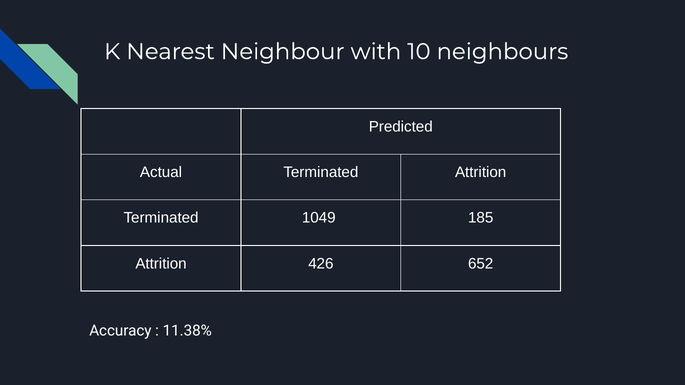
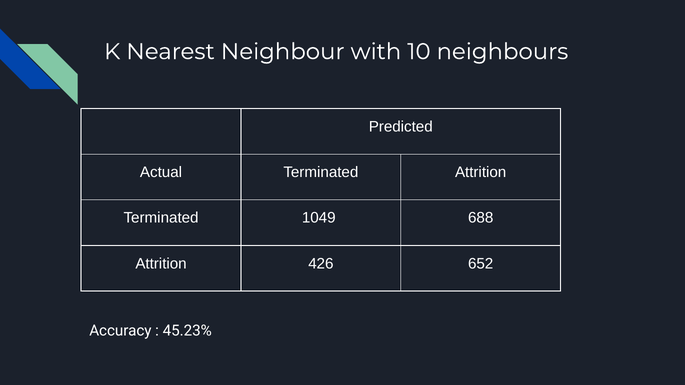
185: 185 -> 688 (481, 218)
11.38%: 11.38% -> 45.23% (187, 331)
